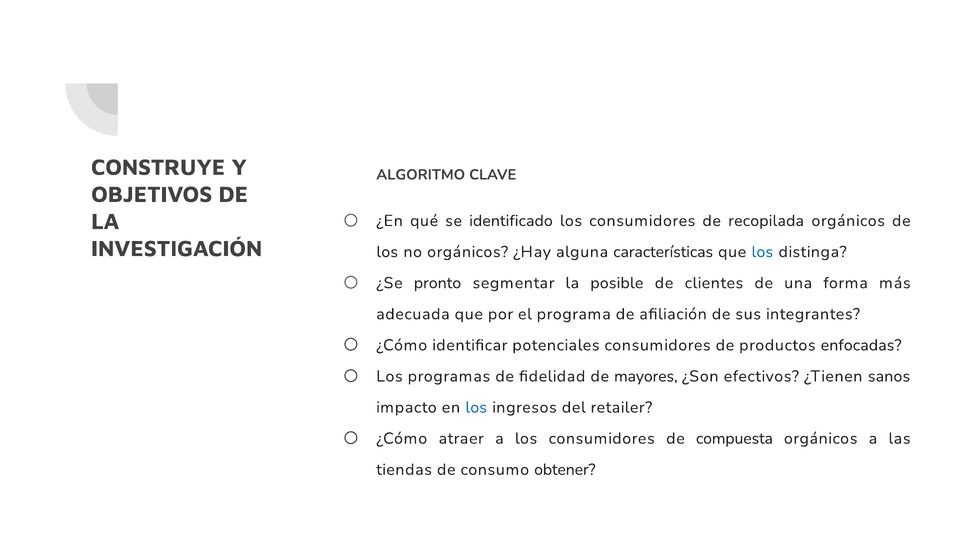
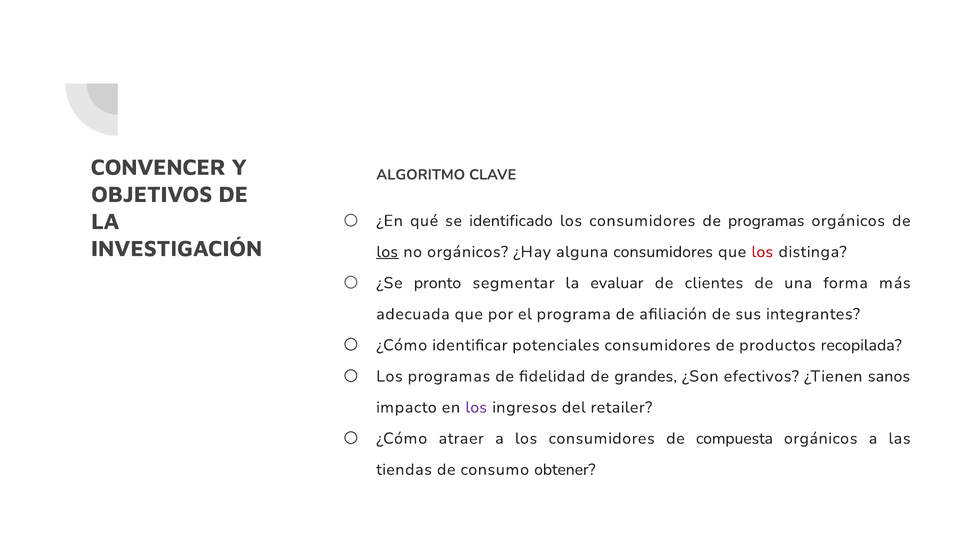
CONSTRUYE: CONSTRUYE -> CONVENCER (158, 167)
de recopilada: recopilada -> programas (766, 221)
los underline: none -> present (387, 252)
alguna características: características -> consumidores (663, 252)
los colour: blue -> red (762, 252)
posible: posible -> evaluar (617, 283)
enfocadas: enfocadas -> recopilada (861, 345)
mayores: mayores -> grandes (646, 376)
los colour: blue -> purple (476, 408)
